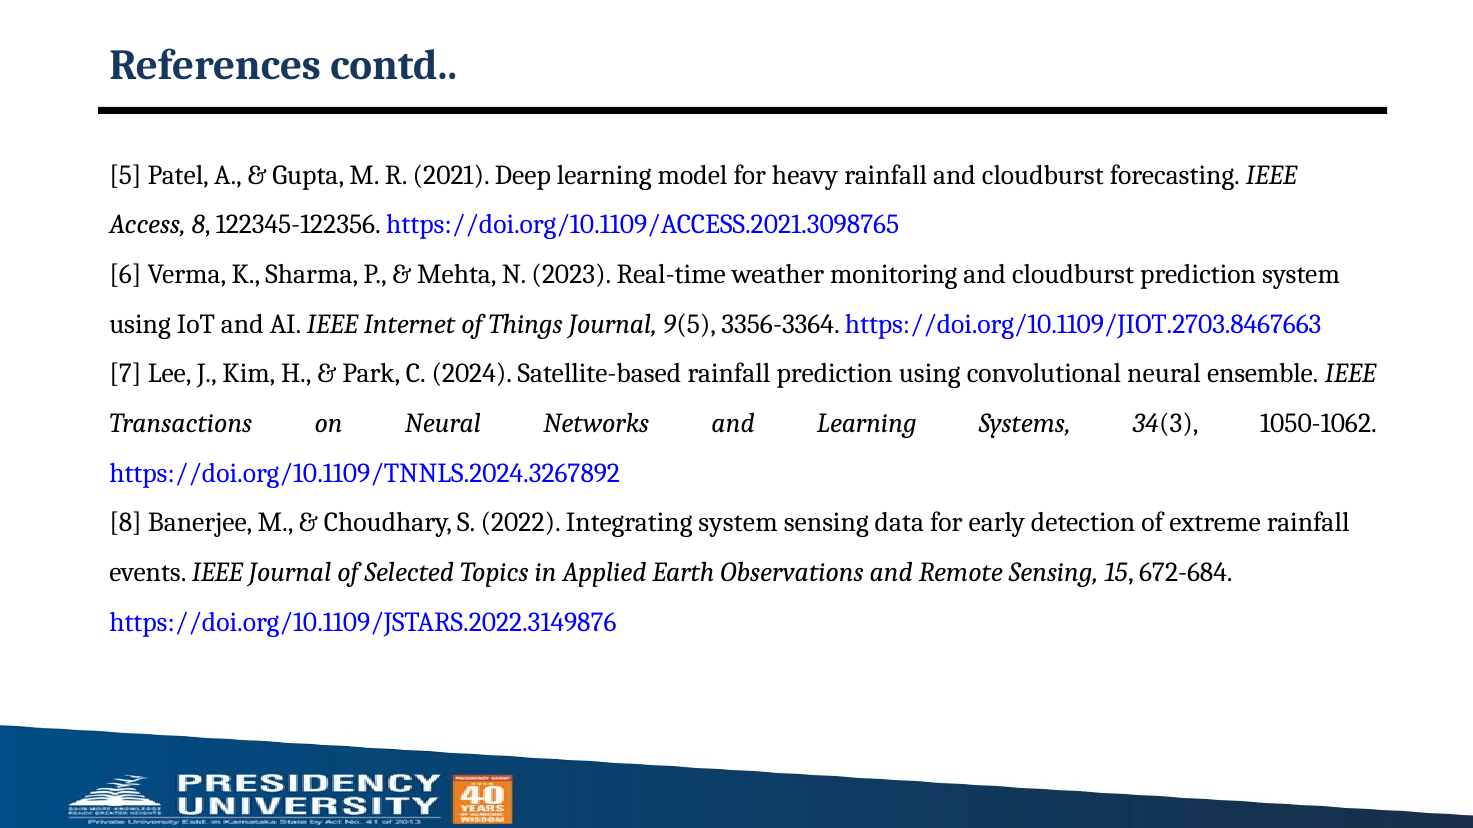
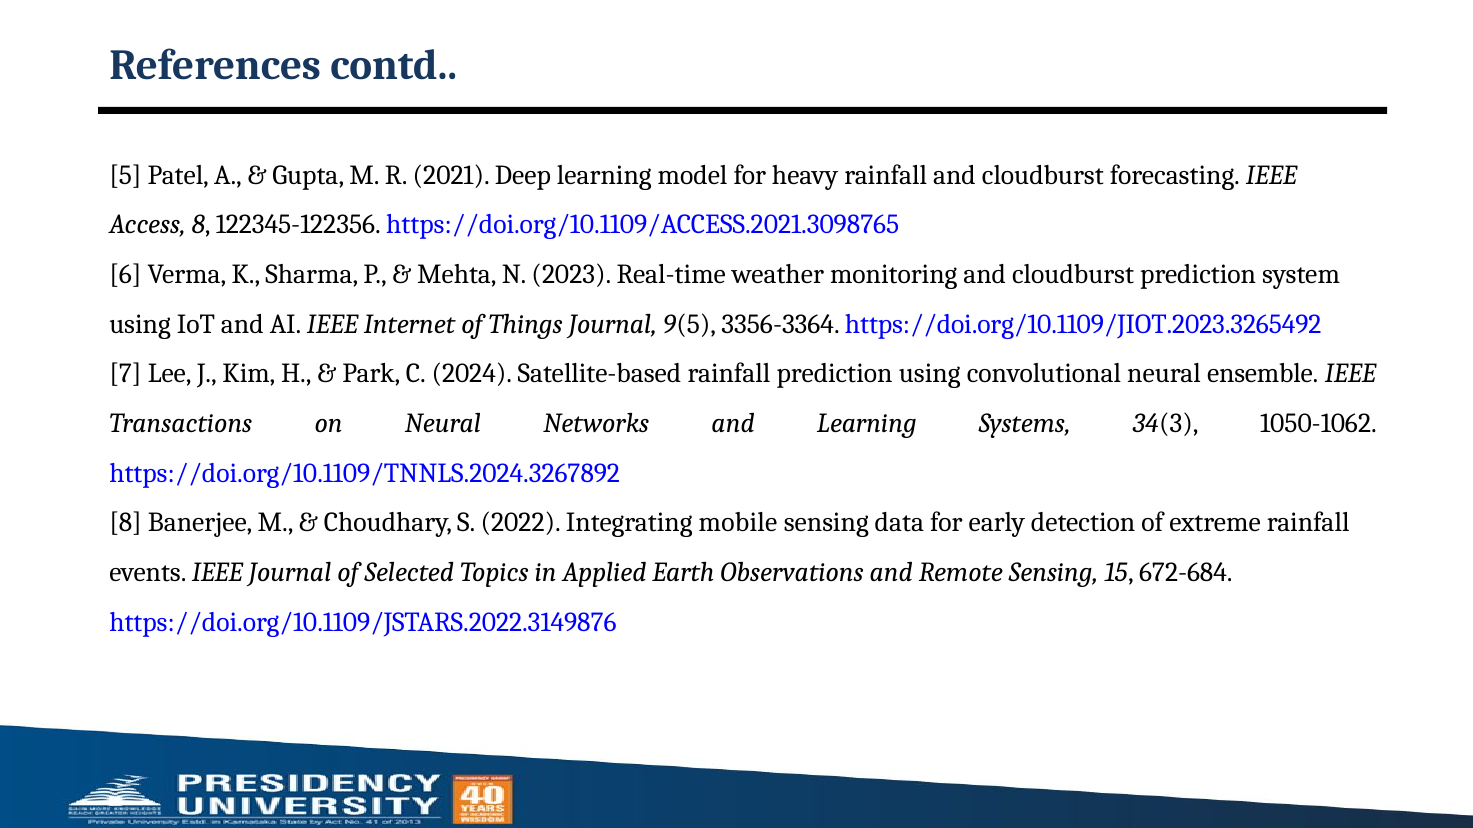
https://doi.org/10.1109/JIOT.2703.8467663: https://doi.org/10.1109/JIOT.2703.8467663 -> https://doi.org/10.1109/JIOT.2023.3265492 (1083, 324)
Integrating system: system -> mobile (738, 523)
